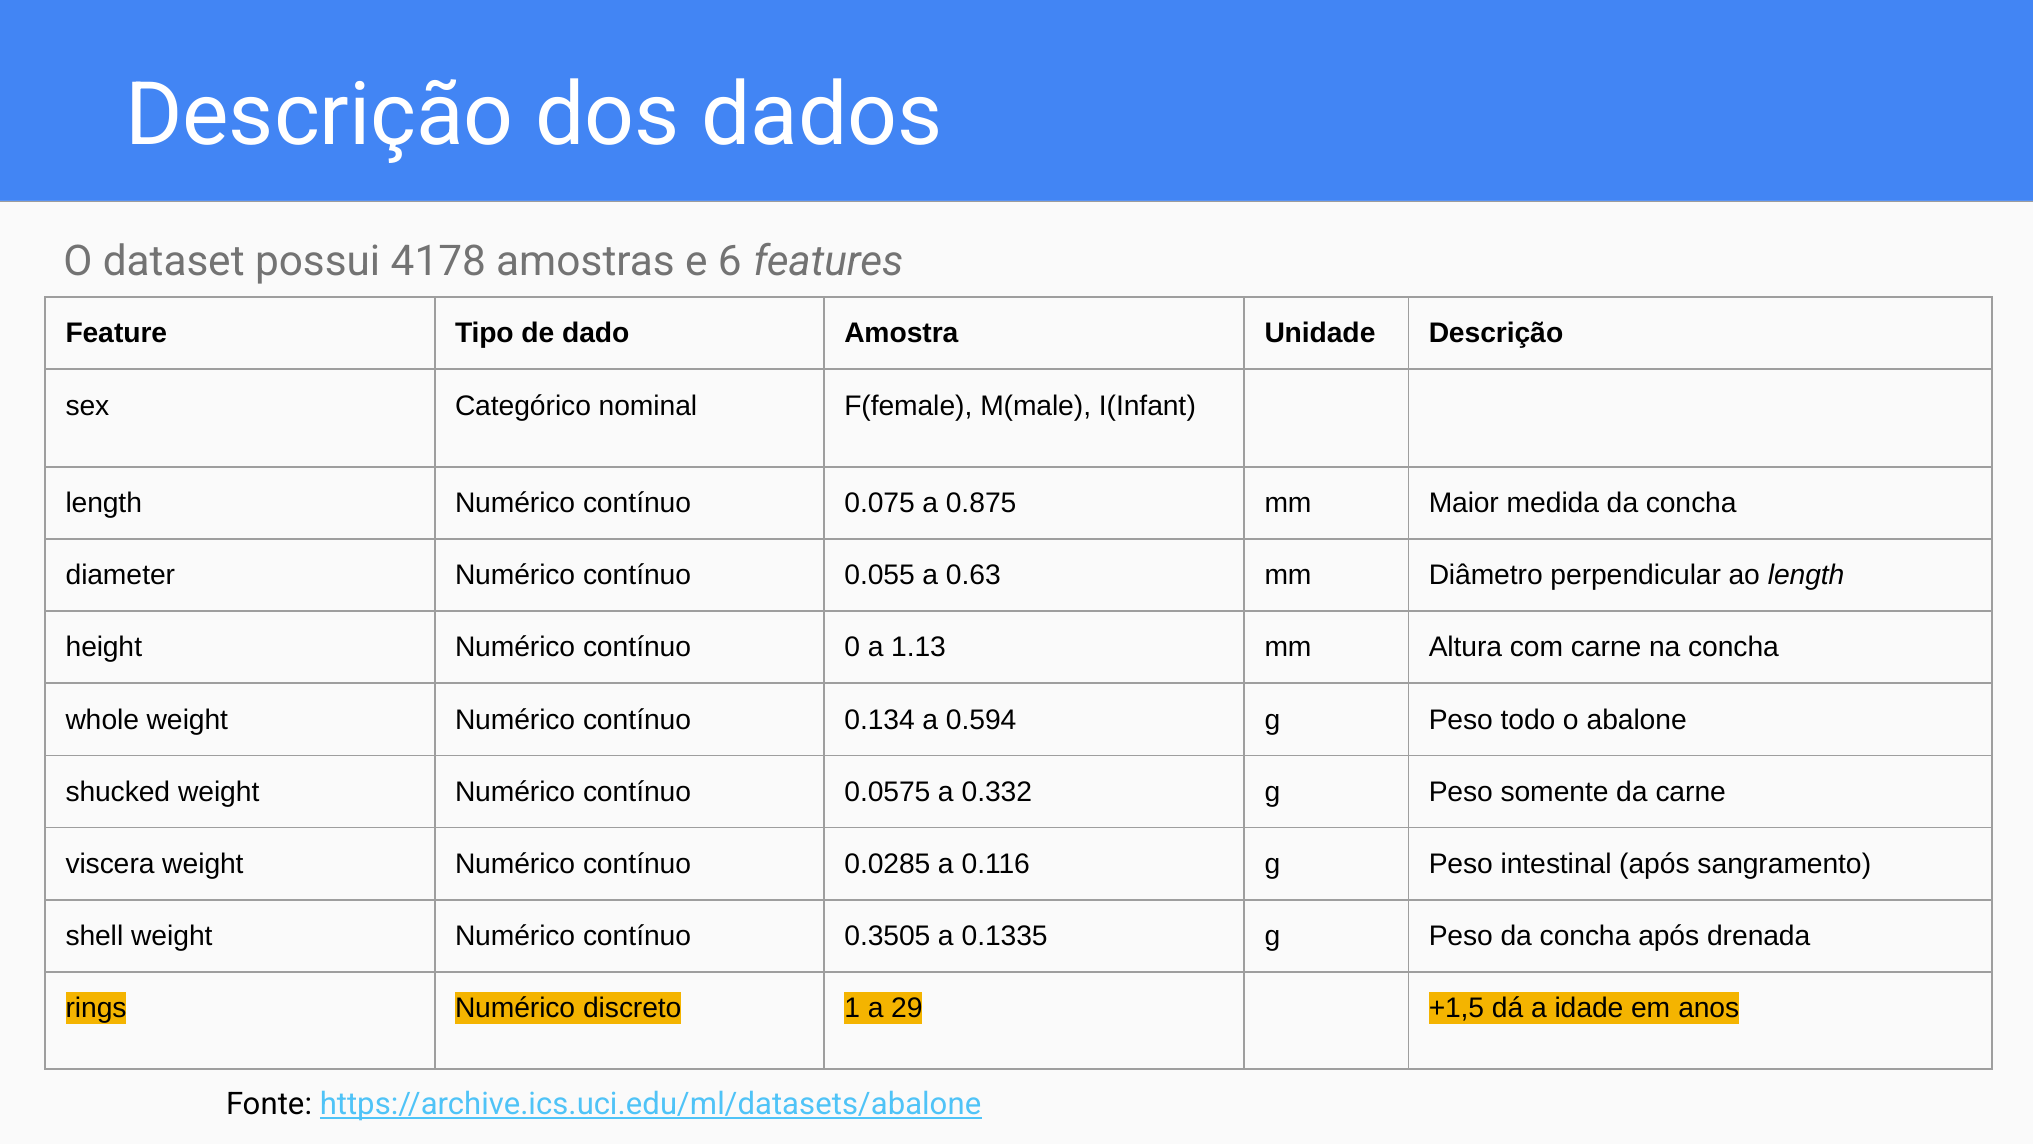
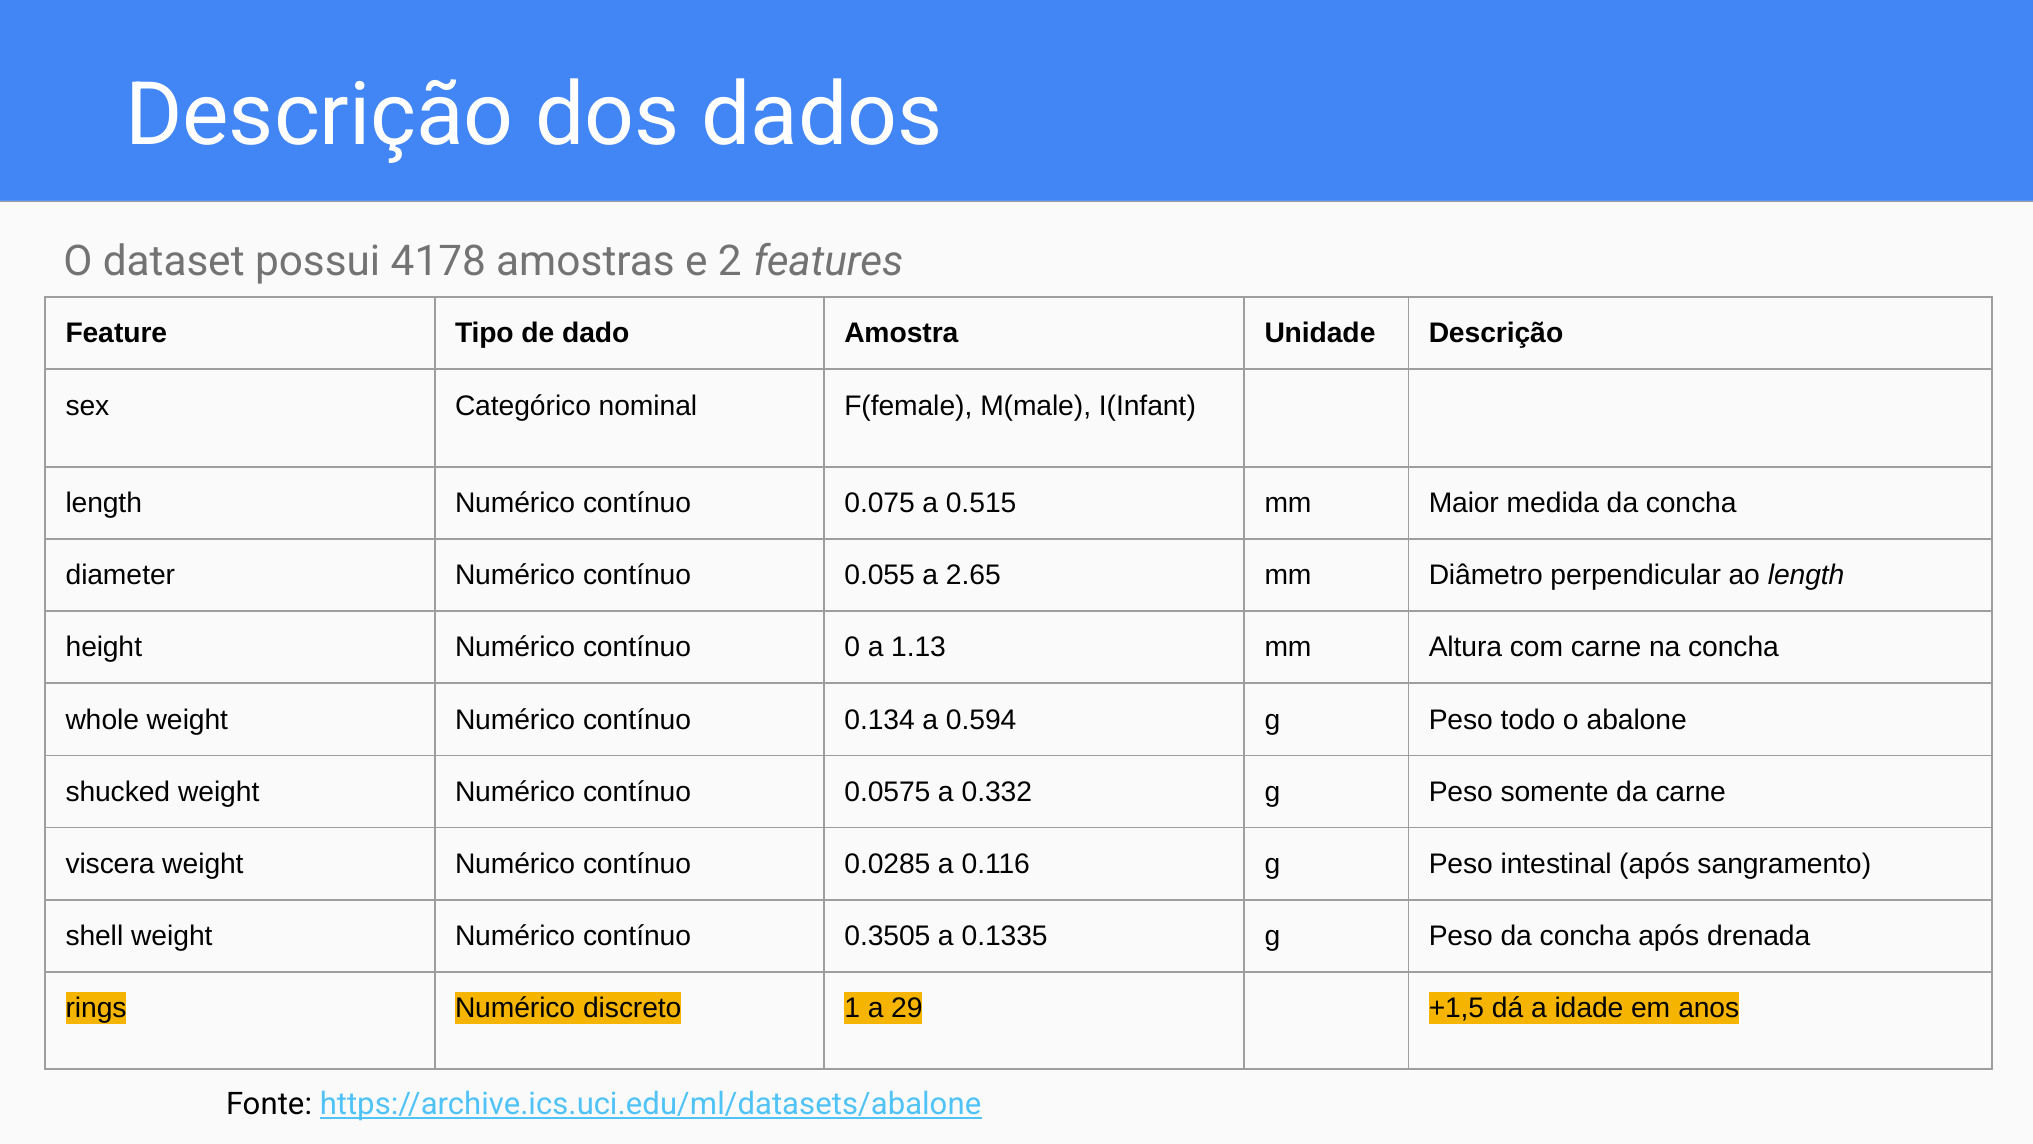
6: 6 -> 2 (730, 261)
0.875: 0.875 -> 0.515 (981, 503)
0.63: 0.63 -> 2.65 (973, 575)
